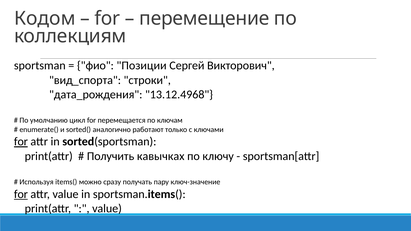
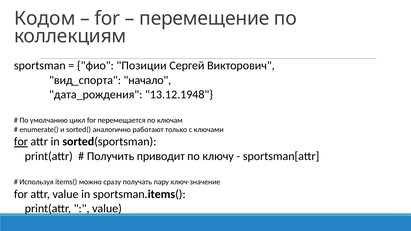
строки: строки -> начало (147, 80)
13.12.4968: 13.12.4968 -> 13.12.1948 (179, 95)
кавычках: кавычках -> приводит (161, 156)
for underline: present -> none (21, 194)
